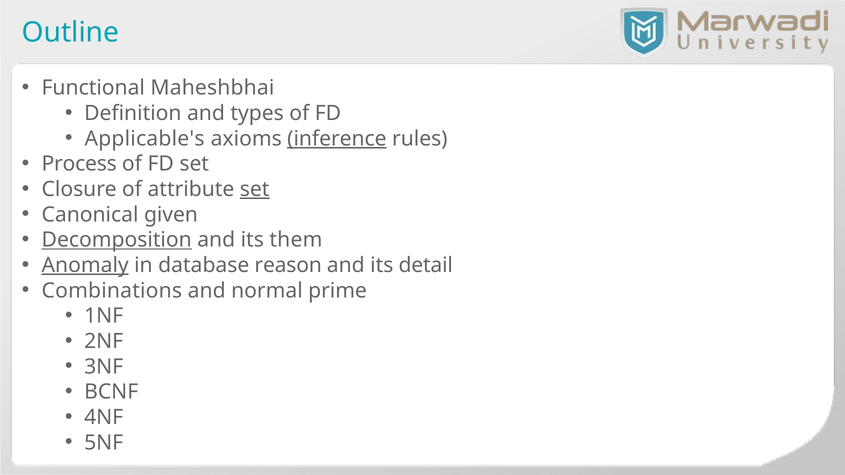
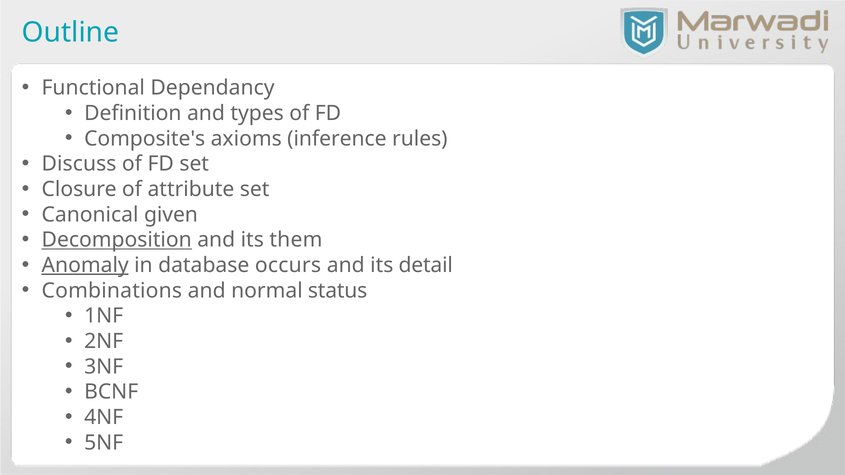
Maheshbhai: Maheshbhai -> Dependancy (212, 88)
Applicable's: Applicable's -> Composite's (145, 139)
inference underline: present -> none (337, 139)
Process: Process -> Discuss (79, 164)
set underline: present -> none (255, 189)
reason: reason -> occurs (288, 265)
prime: prime -> status (338, 291)
